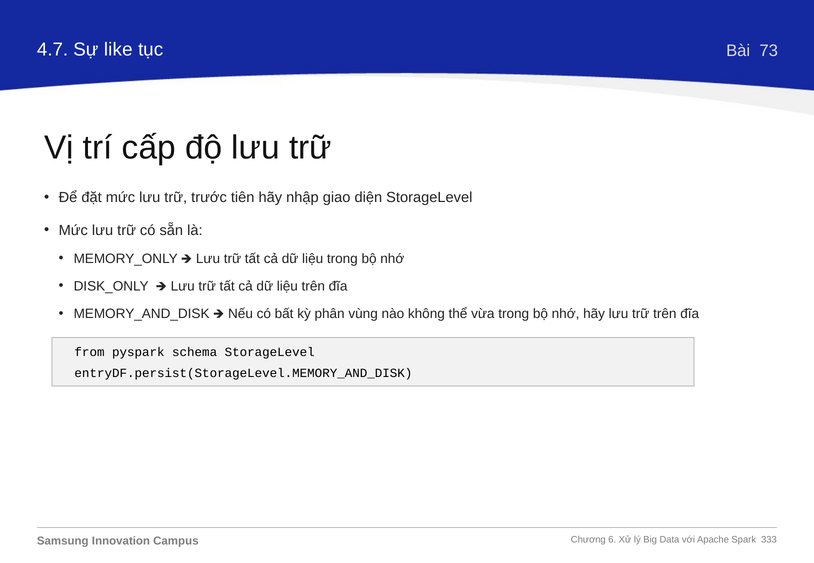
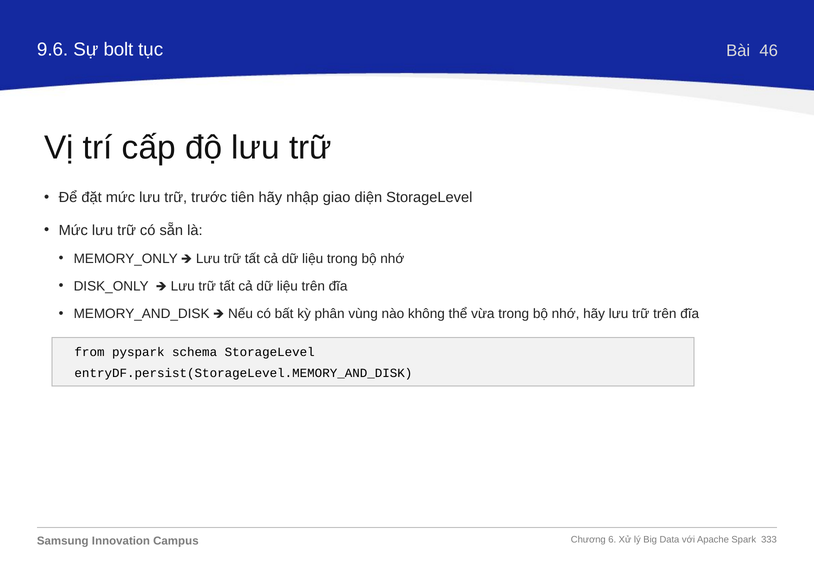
4.7: 4.7 -> 9.6 (53, 49)
like: like -> bolt (118, 49)
73: 73 -> 46 (769, 51)
